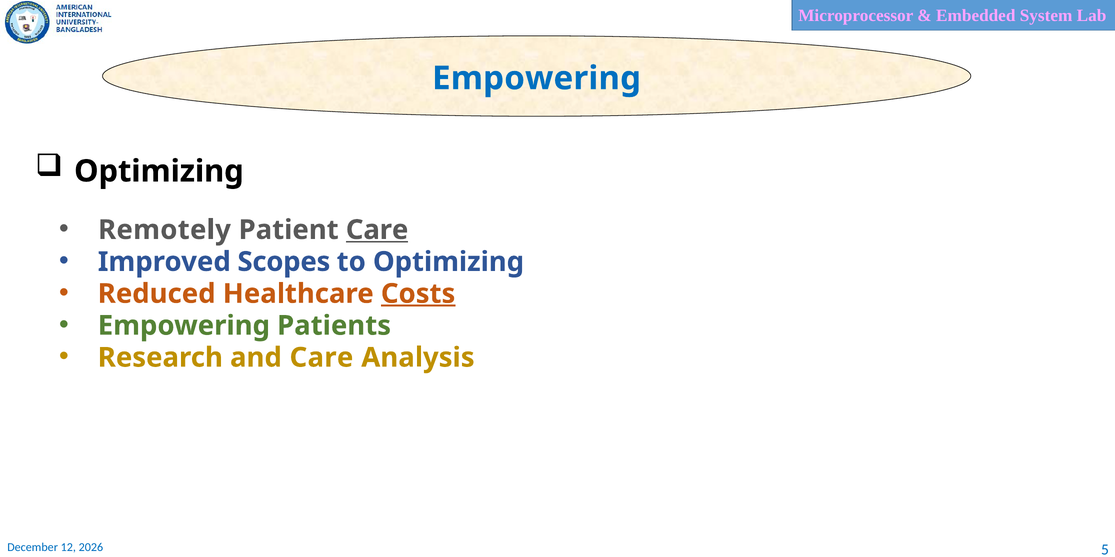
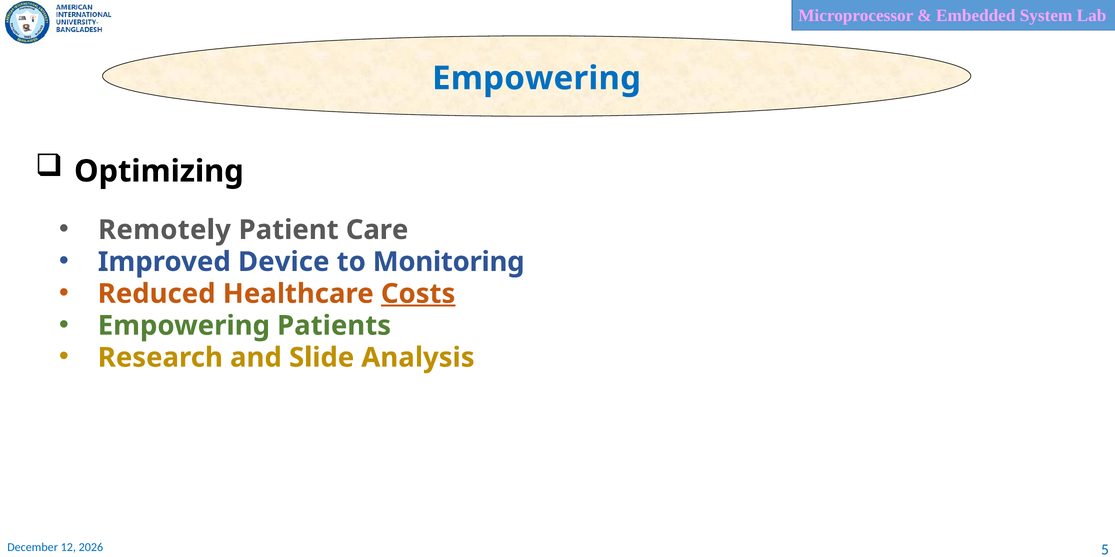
Care underline: present -> none (377, 230)
Scopes: Scopes -> Device (284, 262)
to Optimizing: Optimizing -> Monitoring (449, 262)
and Care: Care -> Slide (322, 358)
